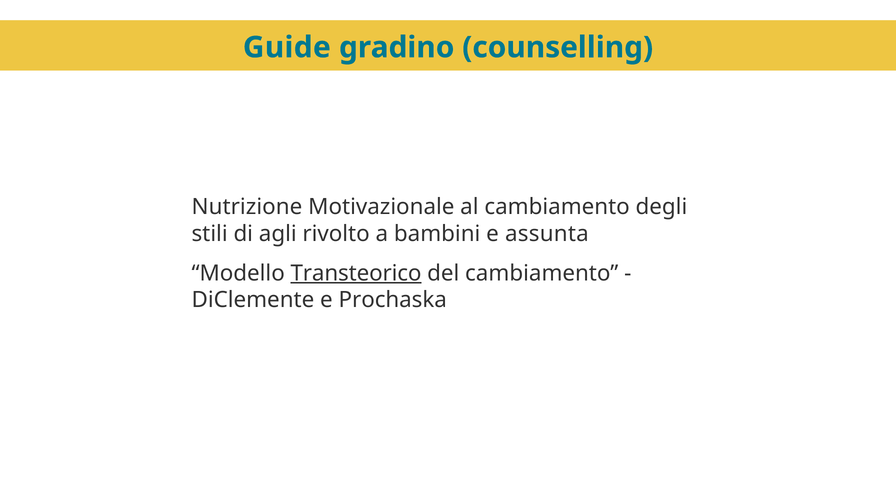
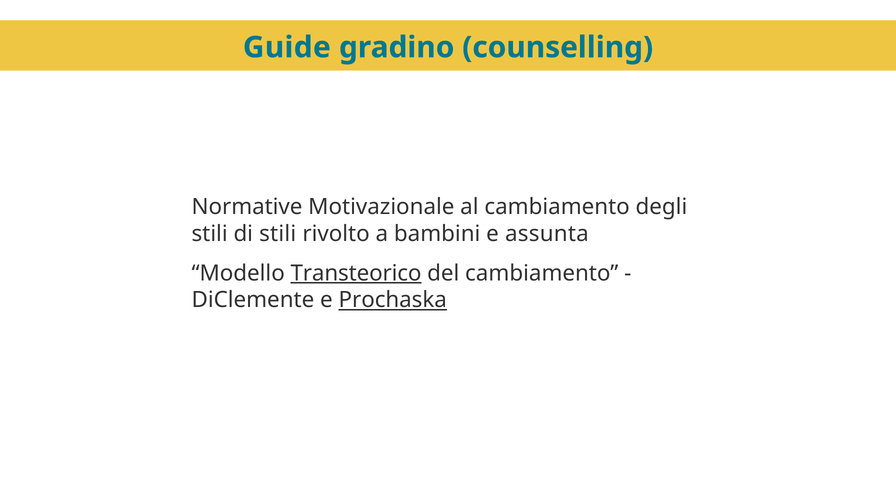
Nutrizione: Nutrizione -> Normative (247, 207)
di agli: agli -> stili (278, 234)
Prochaska underline: none -> present (393, 300)
